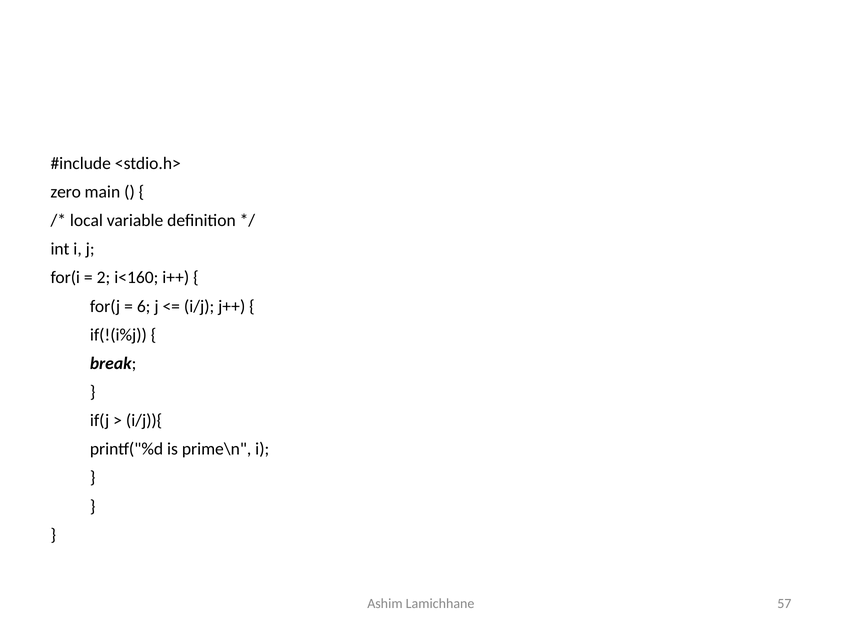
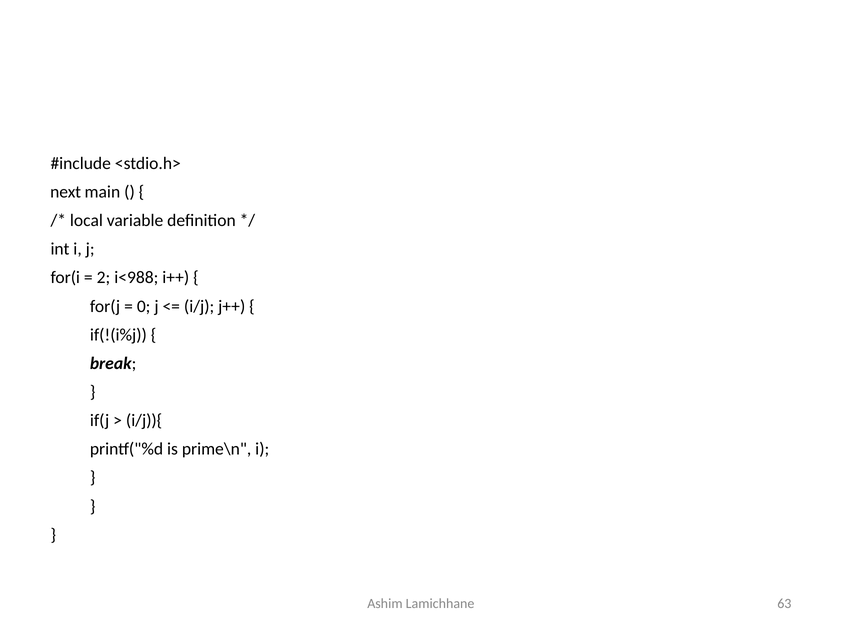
zero: zero -> next (66, 192)
i<160: i<160 -> i<988 (136, 277)
6: 6 -> 0 (144, 306)
57: 57 -> 63 (784, 603)
